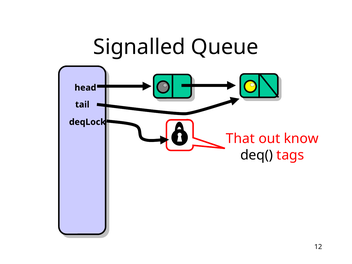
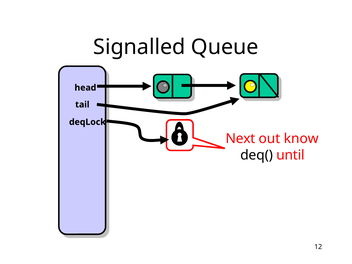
That: That -> Next (240, 139)
tags: tags -> until (290, 155)
